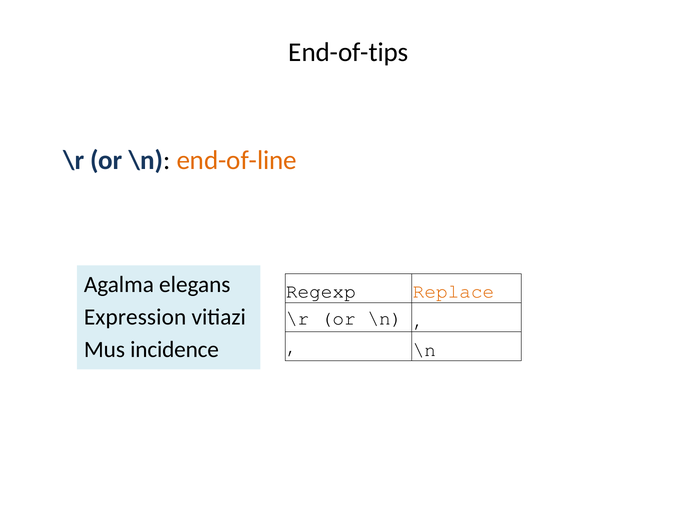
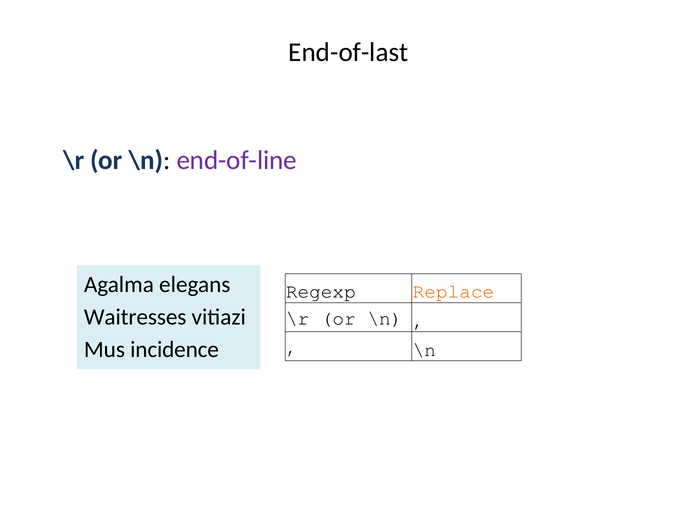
End-of-tips: End-of-tips -> End-of-last (348, 52)
end-of-line colour: orange -> purple (237, 160)
Expression: Expression -> Waitresses (135, 317)
